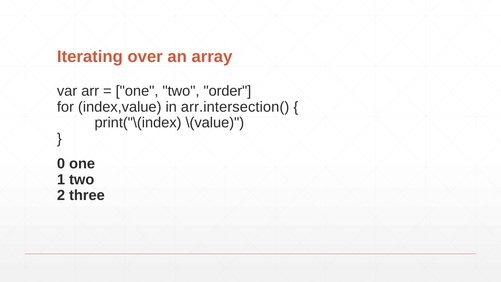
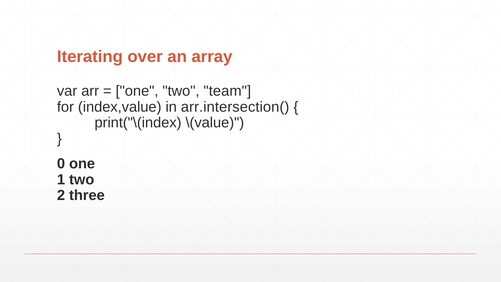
order: order -> team (227, 91)
